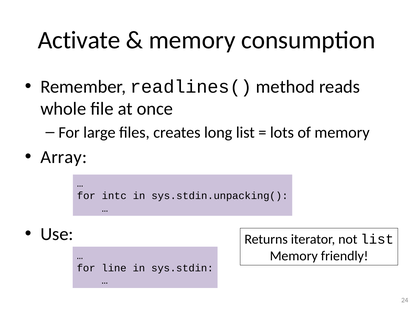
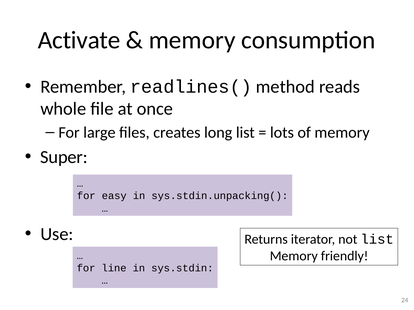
Array: Array -> Super (64, 157)
intc: intc -> easy (114, 196)
